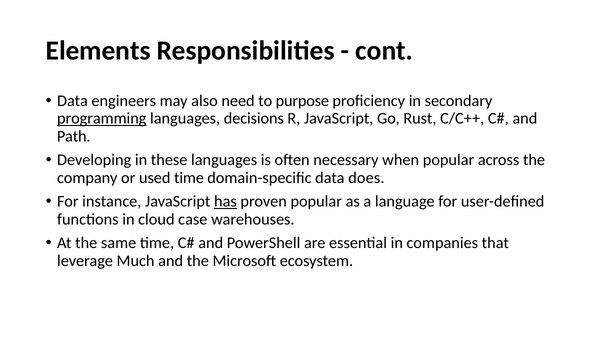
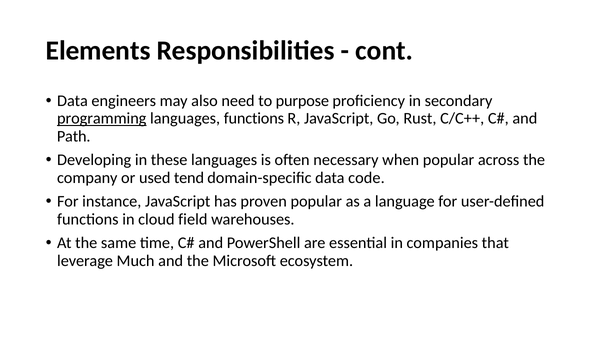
languages decisions: decisions -> functions (254, 119)
used time: time -> tend (189, 178)
does: does -> code (366, 178)
has underline: present -> none (225, 202)
case: case -> field (193, 219)
